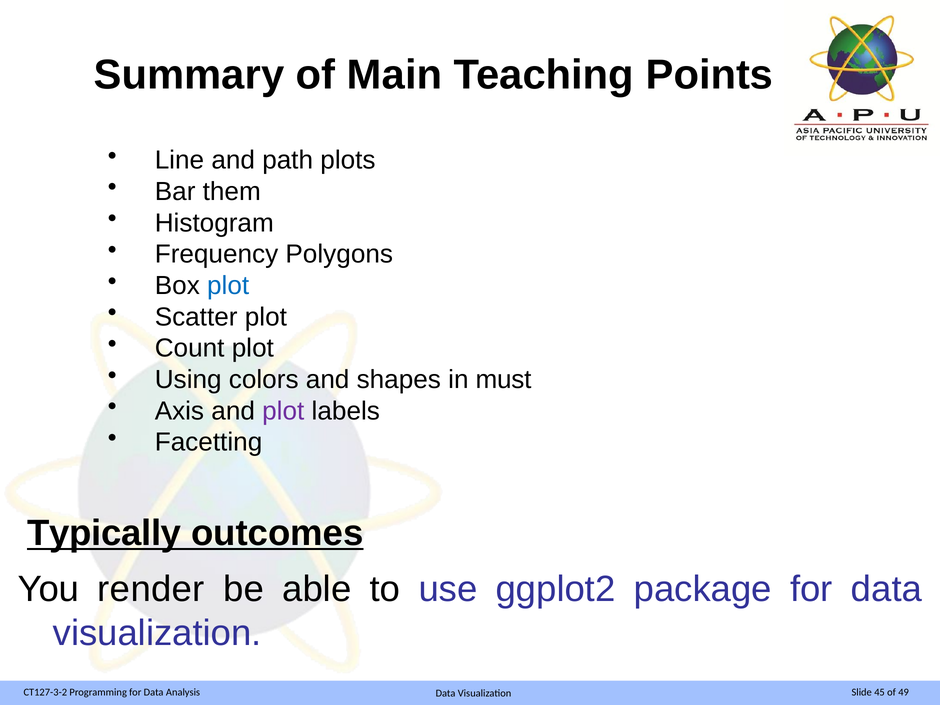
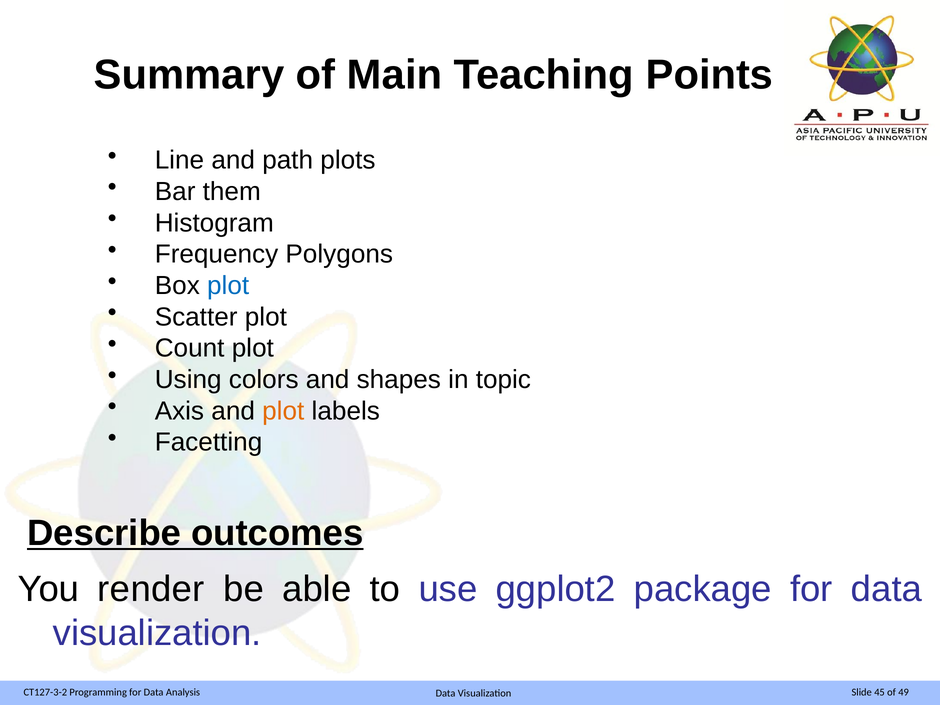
must: must -> topic (503, 380)
plot colour: purple -> orange (283, 411)
Typically: Typically -> Describe (104, 533)
